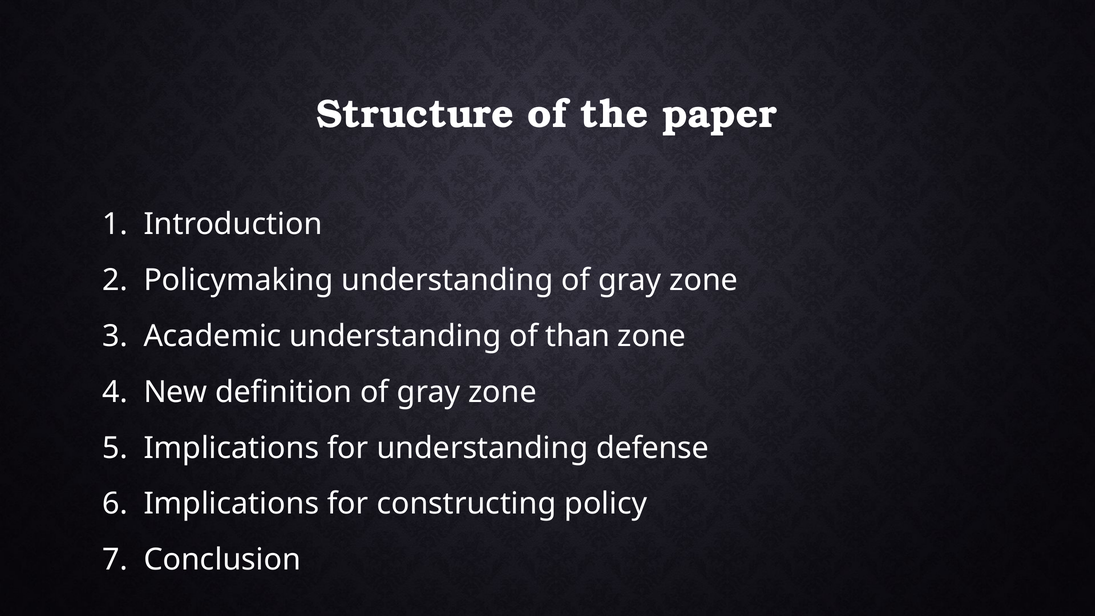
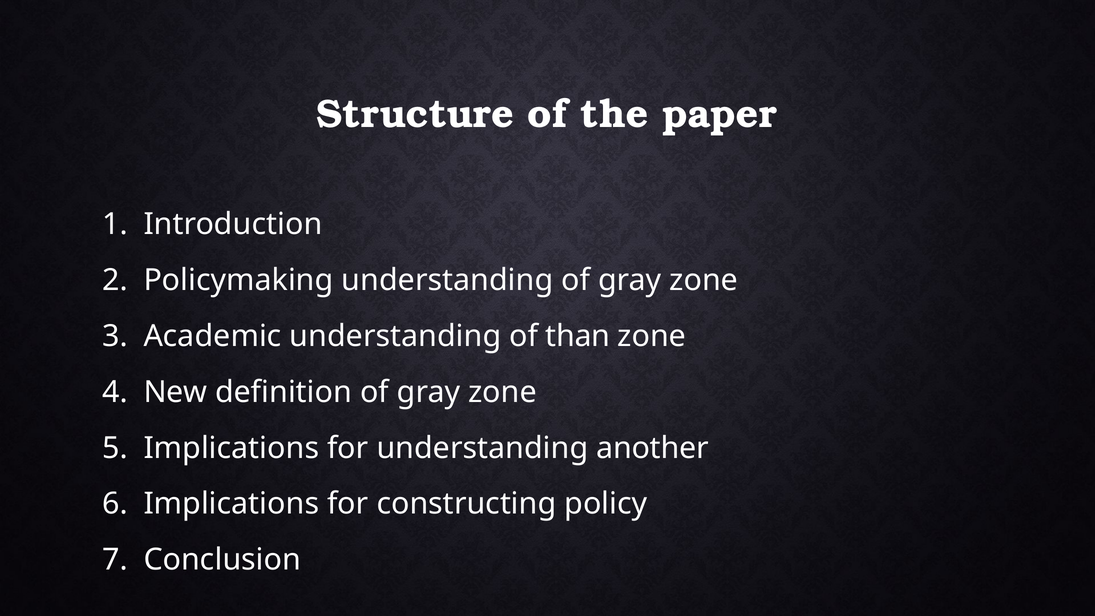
defense: defense -> another (652, 448)
